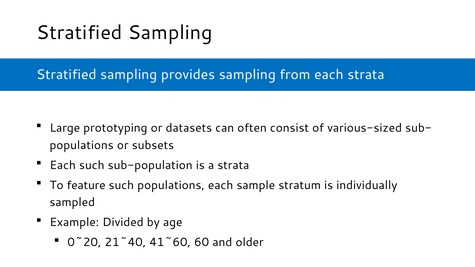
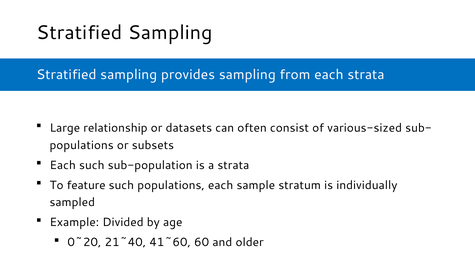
prototyping: prototyping -> relationship (115, 128)
